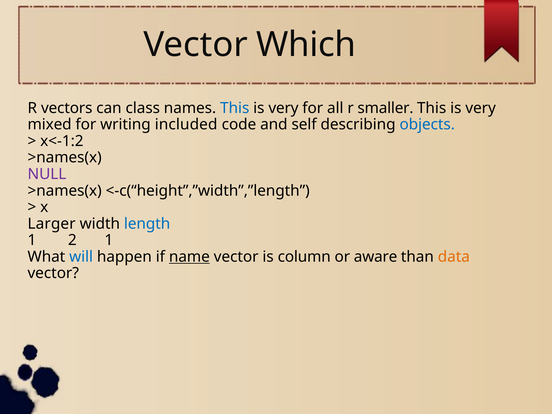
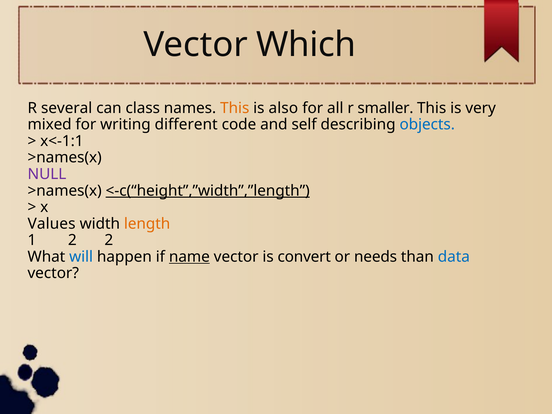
vectors: vectors -> several (67, 108)
This colour: blue -> orange (235, 108)
very: very -> also (283, 108)
included: included -> different (186, 125)
x<-1:2: x<-1:2 -> x<-1:1 (62, 141)
<-c(“height”,”width”,”length underline: none -> present (208, 191)
Larger: Larger -> Values (52, 224)
length colour: blue -> orange (147, 224)
2 1: 1 -> 2 (109, 240)
column: column -> convert (304, 257)
aware: aware -> needs (376, 257)
data colour: orange -> blue (454, 257)
